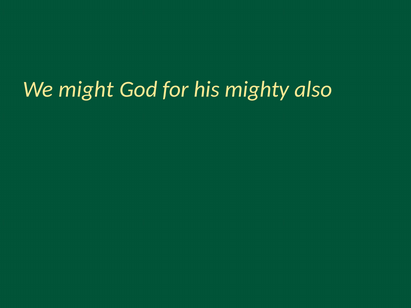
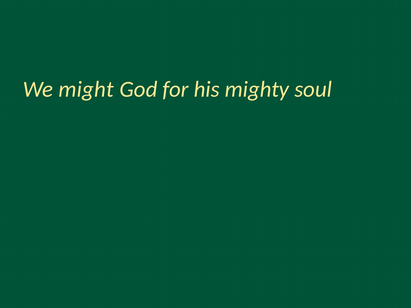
also: also -> soul (313, 89)
